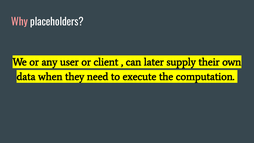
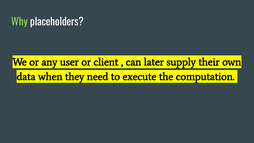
Why colour: pink -> light green (19, 22)
